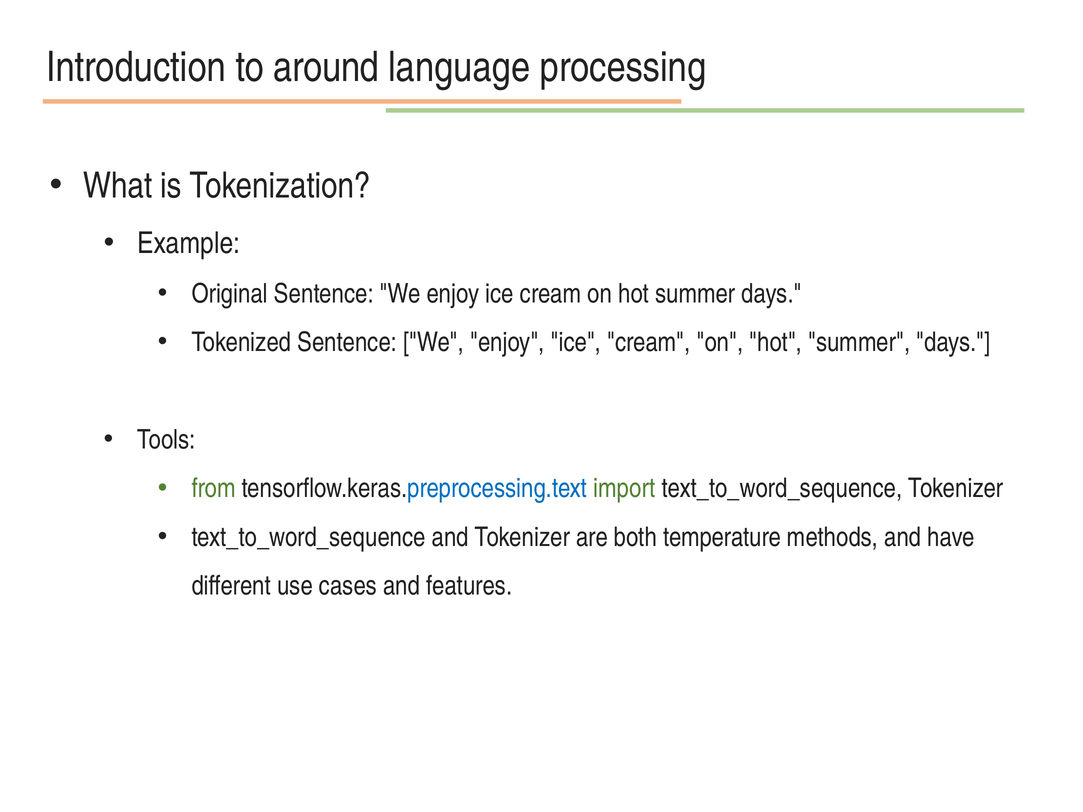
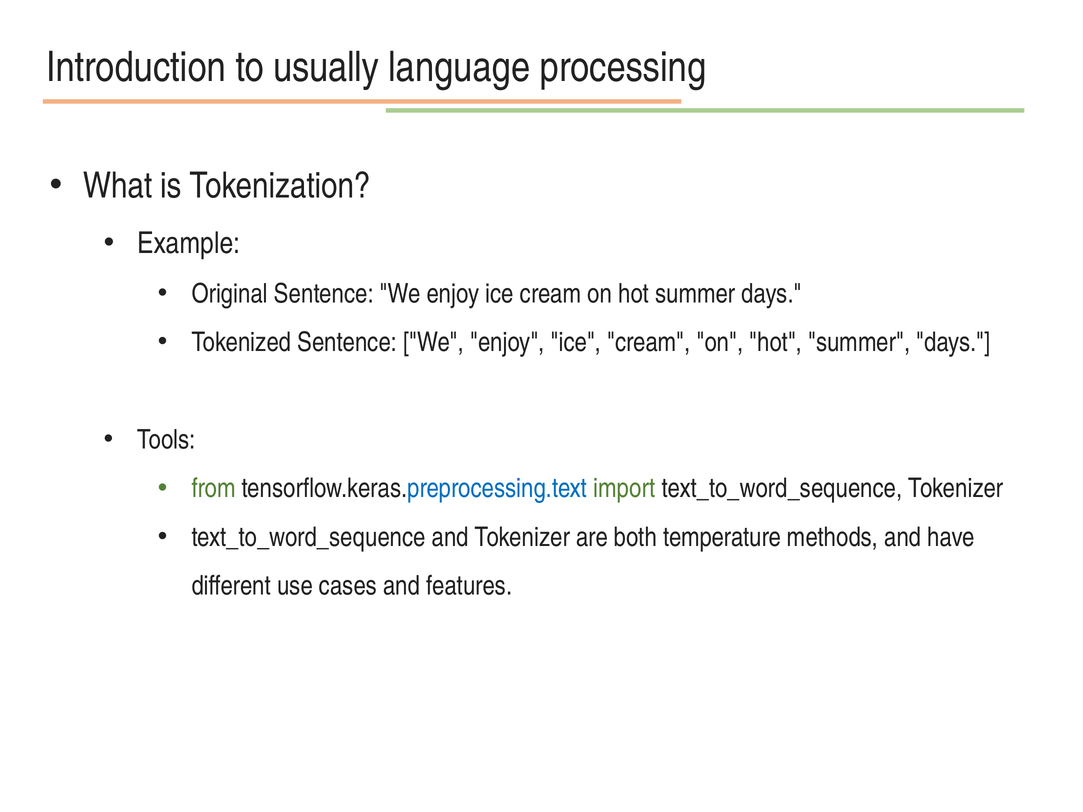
around: around -> usually (326, 67)
